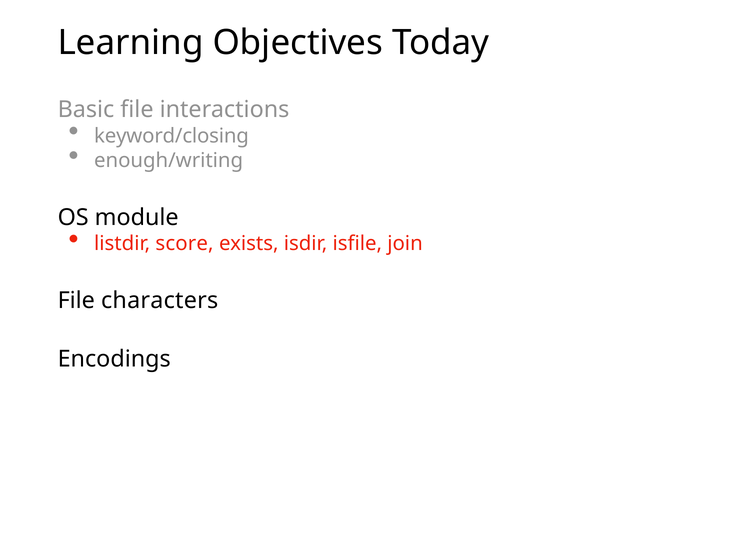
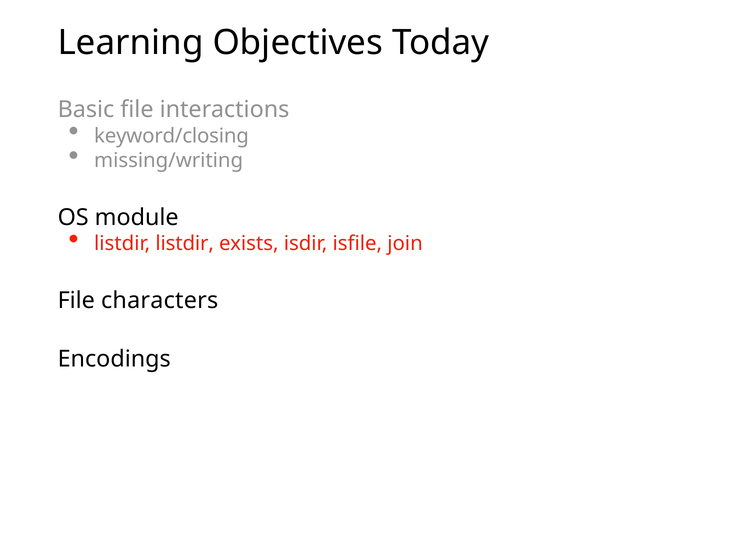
enough/writing: enough/writing -> missing/writing (169, 160)
listdir score: score -> listdir (185, 244)
